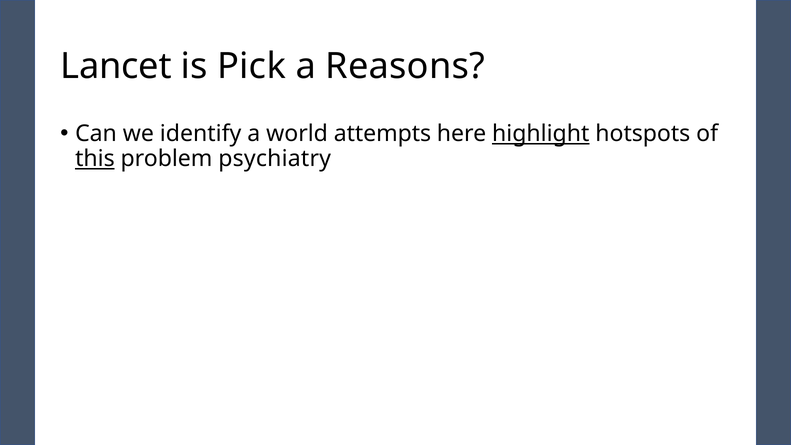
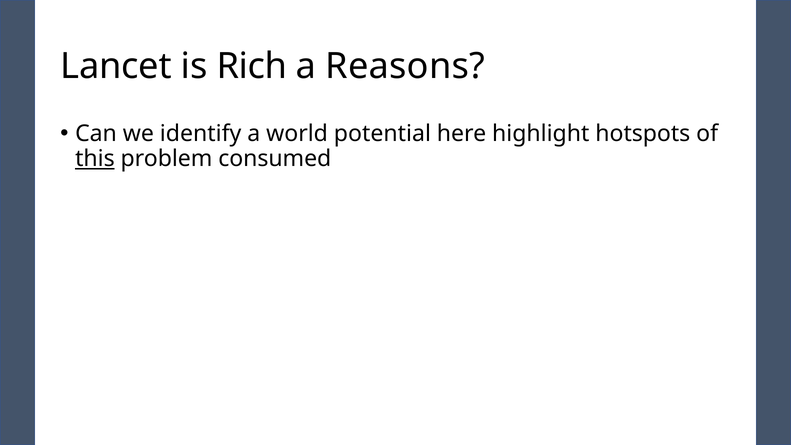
Pick: Pick -> Rich (252, 66)
attempts: attempts -> potential (382, 134)
highlight underline: present -> none (541, 134)
psychiatry: psychiatry -> consumed (275, 159)
